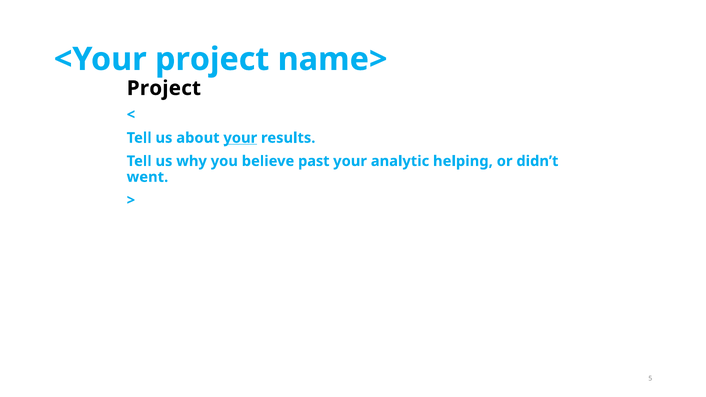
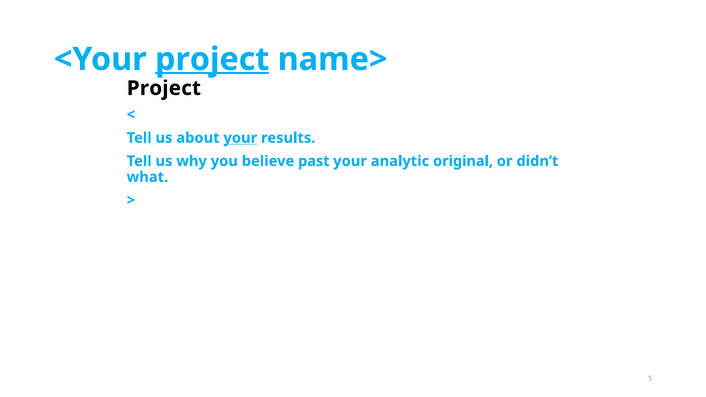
project underline: none -> present (212, 59)
helping: helping -> original (463, 161)
went: went -> what (147, 177)
